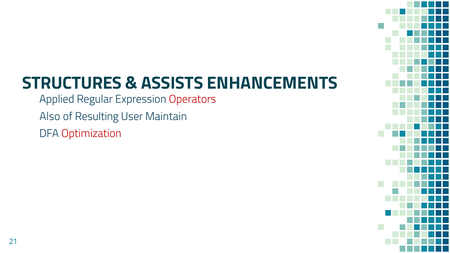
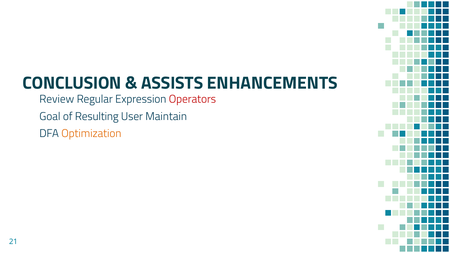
STRUCTURES: STRUCTURES -> CONCLUSION (72, 83)
Applied: Applied -> Review (57, 99)
Also: Also -> Goal (50, 116)
Optimization colour: red -> orange (91, 134)
